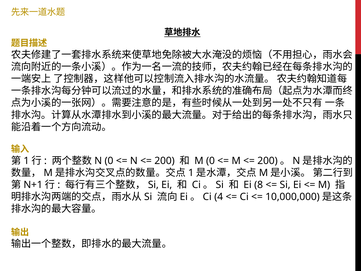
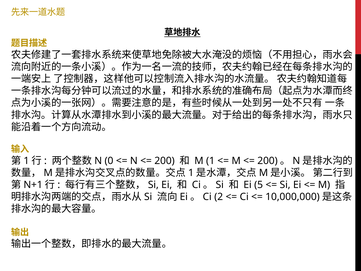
M 0: 0 -> 1 (210, 161)
8: 8 -> 5 (259, 185)
4: 4 -> 2 (219, 197)
